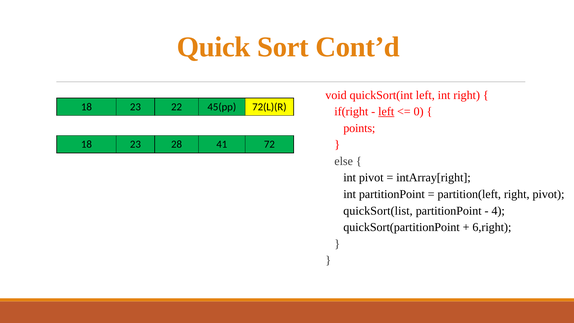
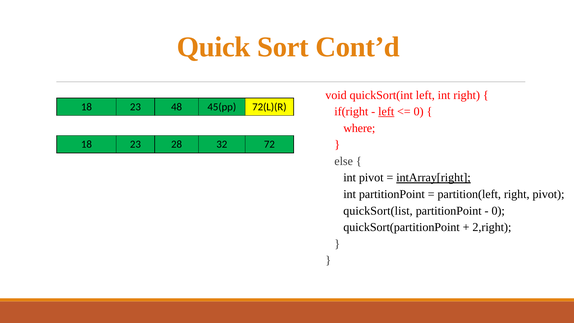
22: 22 -> 48 (177, 107)
points: points -> where (359, 128)
41: 41 -> 32 (222, 144)
intArray[right underline: none -> present (434, 178)
4: 4 -> 0 (498, 211)
6,right: 6,right -> 2,right (492, 227)
